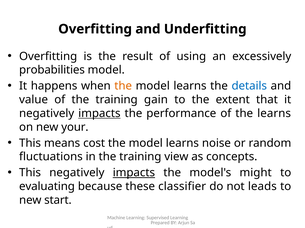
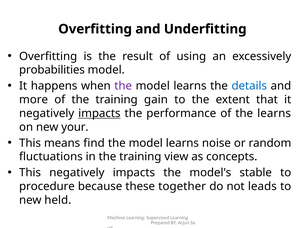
the colour: orange -> purple (123, 86)
value: value -> more (34, 100)
cost: cost -> find (94, 143)
impacts underline: present -> none (134, 173)
might: might -> stable (256, 173)
evaluating: evaluating -> procedure (47, 187)
classifier: classifier -> together (182, 187)
start: start -> held (58, 201)
